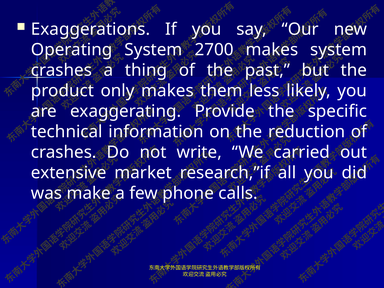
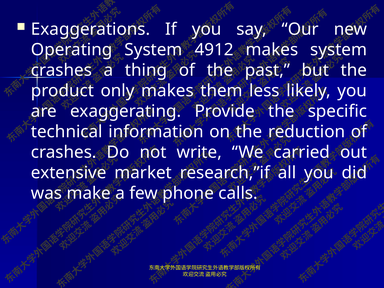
2700: 2700 -> 4912 (214, 50)
